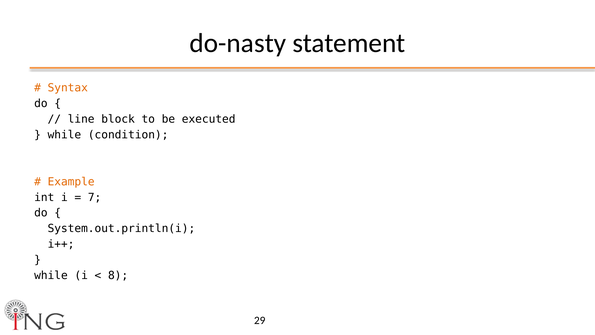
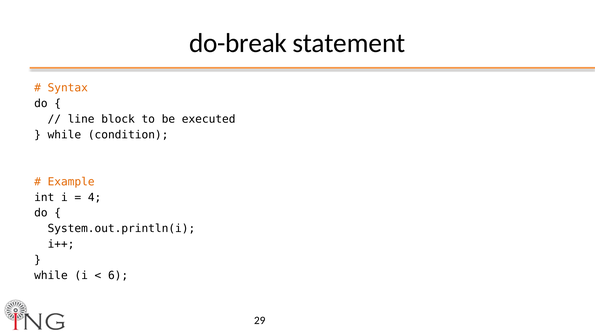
do-nasty: do-nasty -> do-break (238, 43)
7: 7 -> 4 (95, 197)
8: 8 -> 6 (118, 275)
